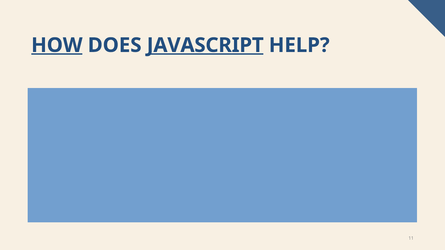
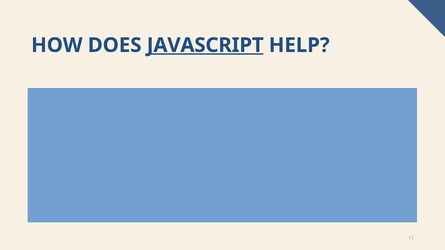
HOW underline: present -> none (57, 45)
